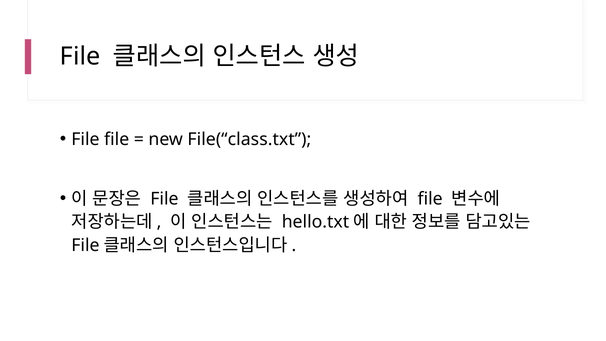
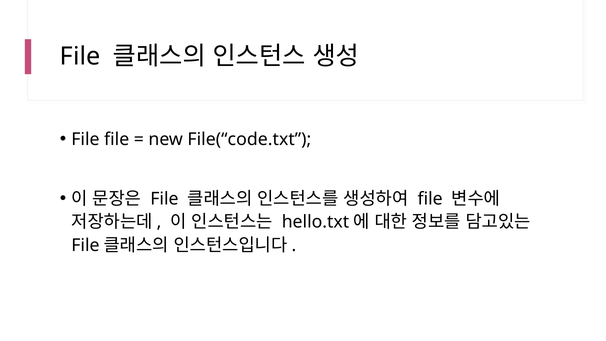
File(“class.txt: File(“class.txt -> File(“code.txt (249, 139)
